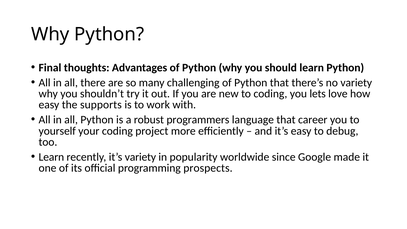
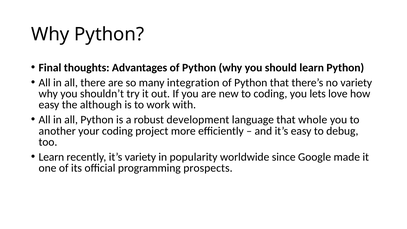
challenging: challenging -> integration (193, 83)
supports: supports -> although (101, 105)
programmers: programmers -> development (198, 120)
career: career -> whole (313, 120)
yourself: yourself -> another (57, 131)
